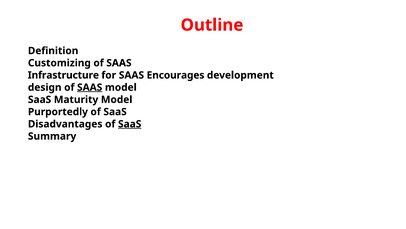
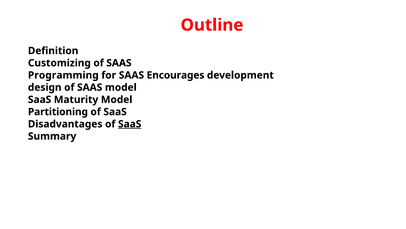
Infrastructure: Infrastructure -> Programming (63, 75)
SAAS underline: present -> none (90, 87)
Purportedly: Purportedly -> Partitioning (58, 112)
